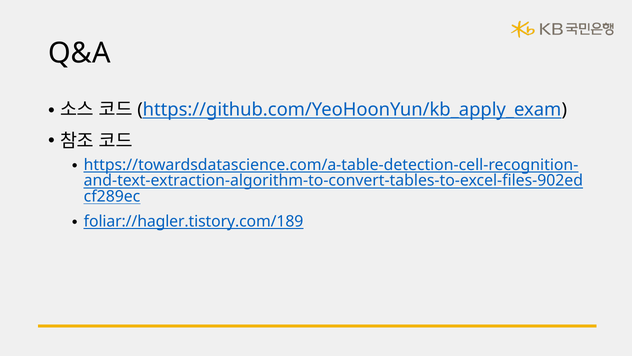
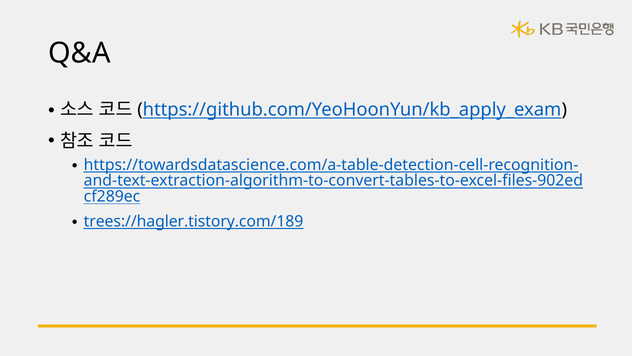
foliar://hagler.tistory.com/189: foliar://hagler.tistory.com/189 -> trees://hagler.tistory.com/189 (194, 221)
